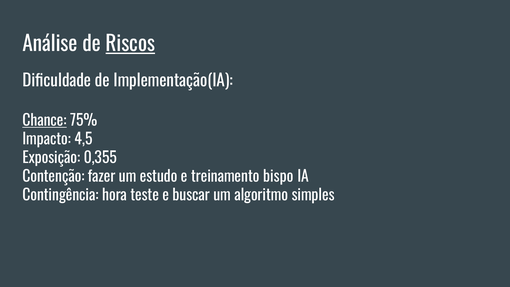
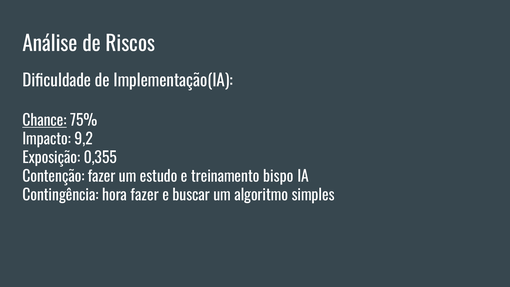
Riscos underline: present -> none (130, 44)
4,5: 4,5 -> 9,2 (84, 139)
hora teste: teste -> fazer (145, 195)
